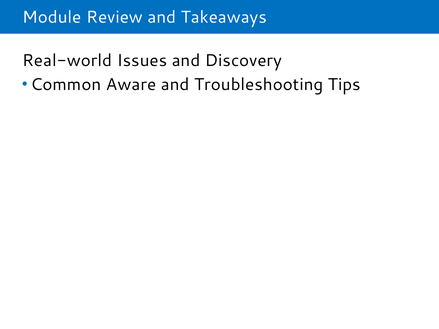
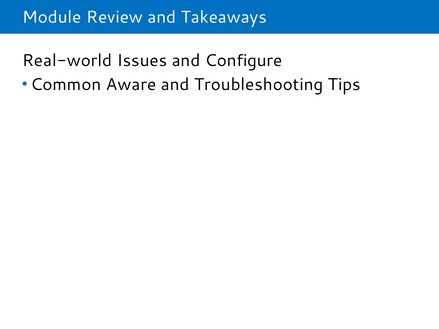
Discovery: Discovery -> Configure (244, 60)
